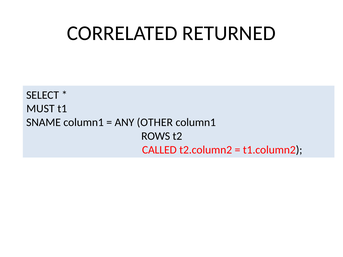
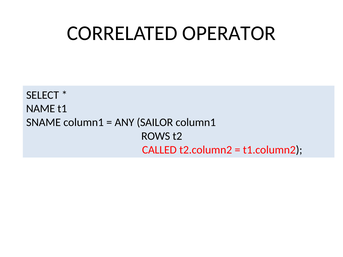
RETURNED: RETURNED -> OPERATOR (229, 33)
MUST: MUST -> NAME (41, 109)
OTHER: OTHER -> SAILOR (155, 123)
